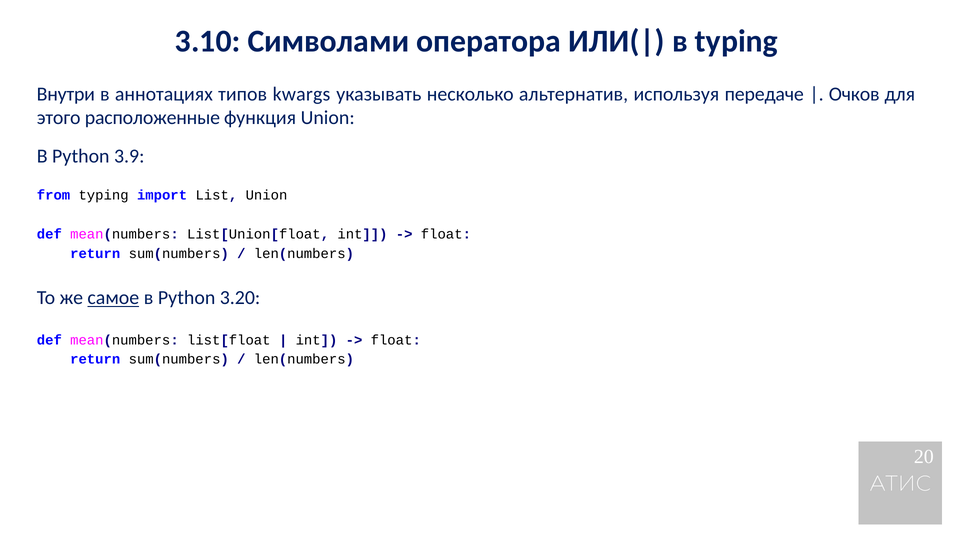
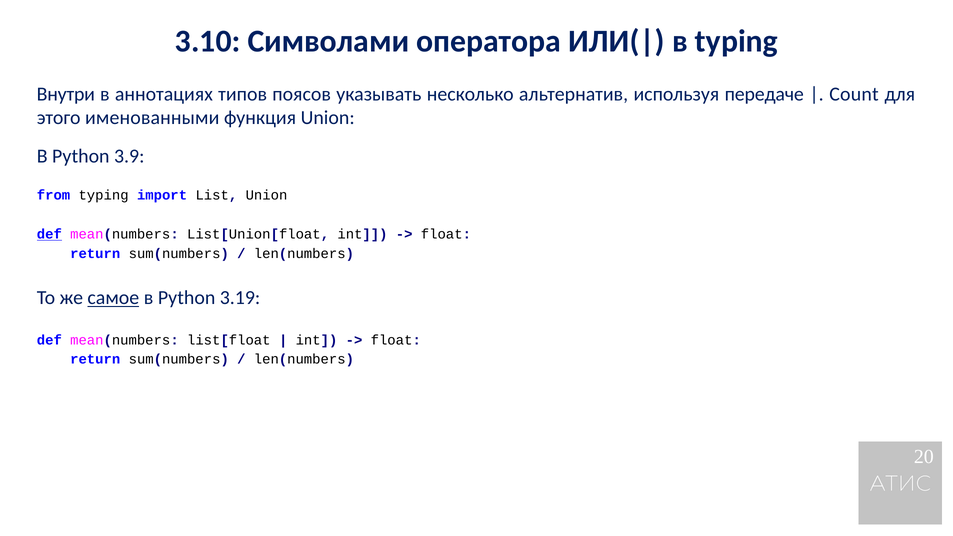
kwargs: kwargs -> поясов (302, 94)
Очков: Очков -> Count (854, 94)
расположенные: расположенные -> именованными (152, 118)
def underline: none -> present (49, 234)
3.20: 3.20 -> 3.19 (240, 298)
